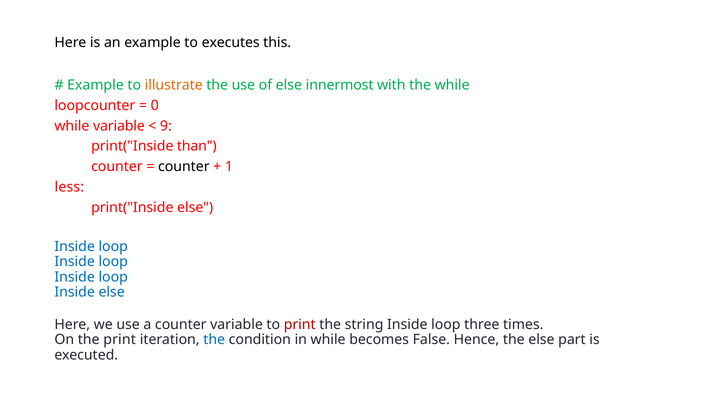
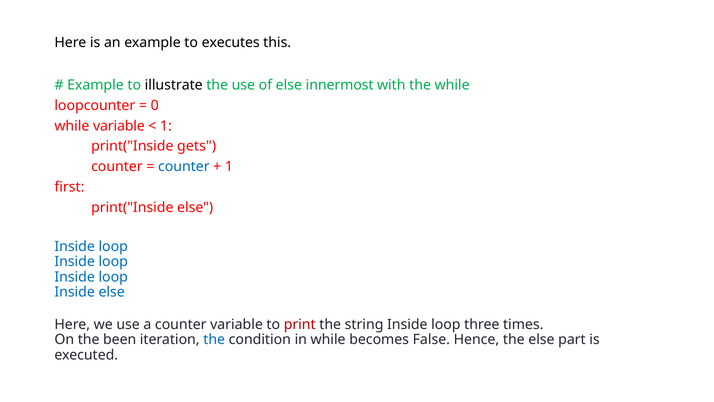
illustrate colour: orange -> black (174, 85)
9: 9 -> 1 (166, 126)
than: than -> gets (197, 146)
counter colour: black -> blue (184, 167)
less: less -> first (69, 187)
the print: print -> been (120, 339)
